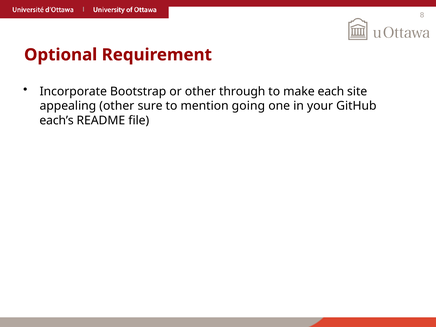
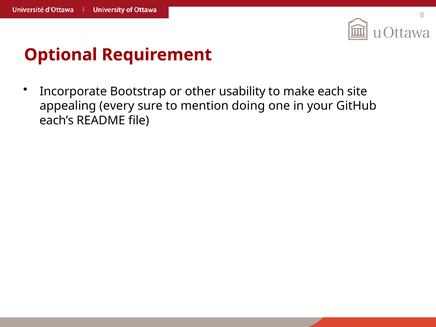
through: through -> usability (242, 91)
appealing other: other -> every (117, 106)
going: going -> doing (248, 106)
